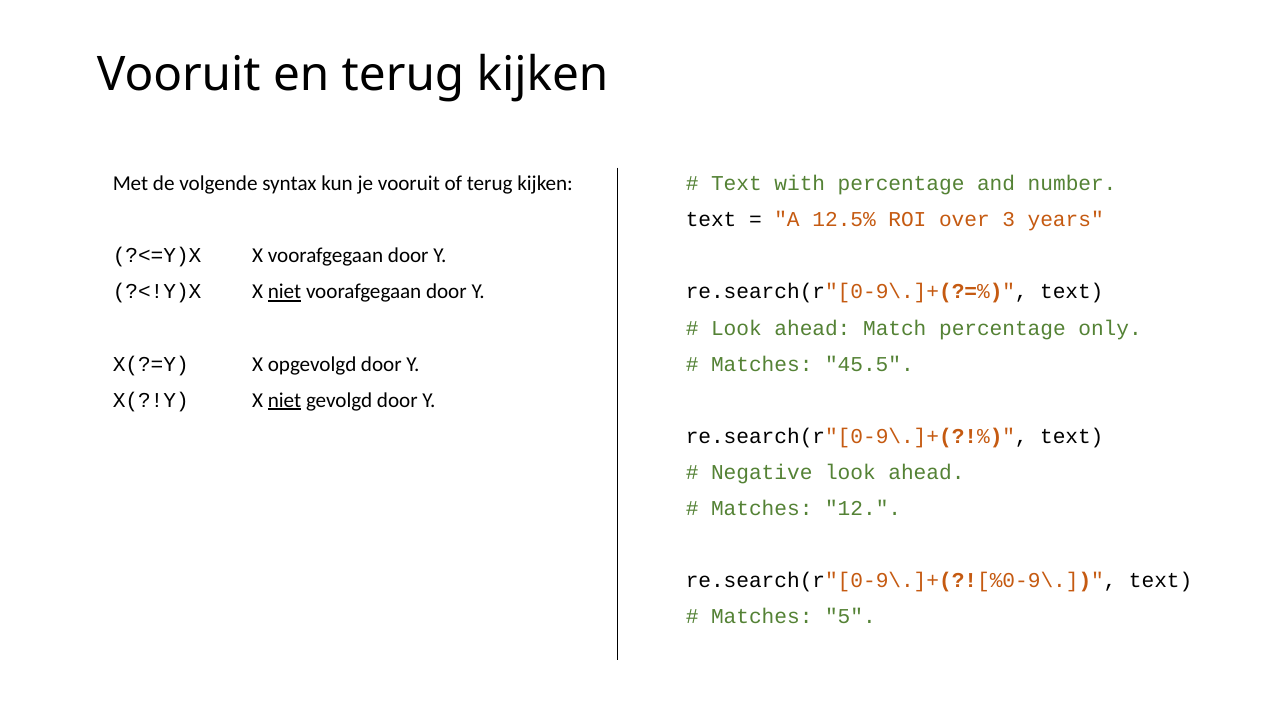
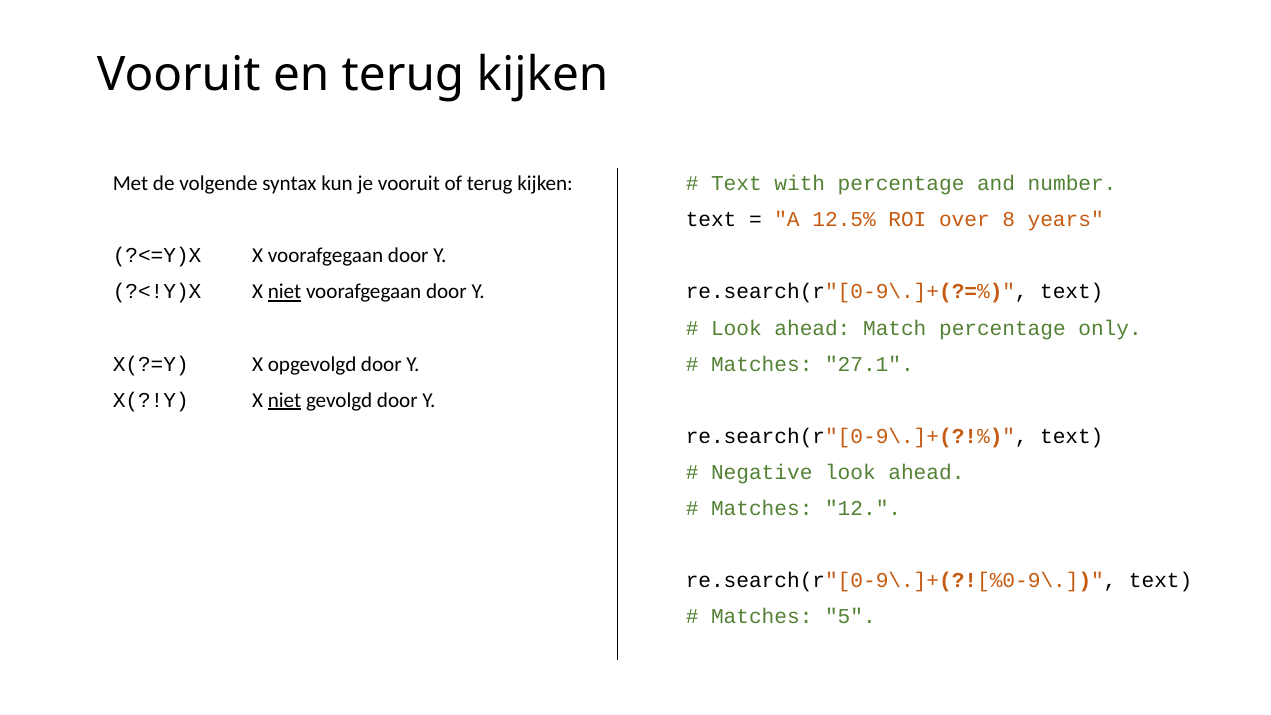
3: 3 -> 8 (1009, 220)
45.5: 45.5 -> 27.1 (869, 364)
